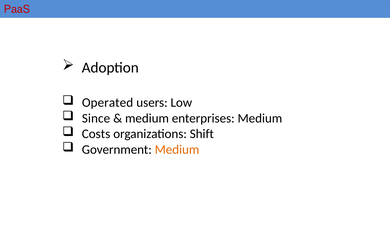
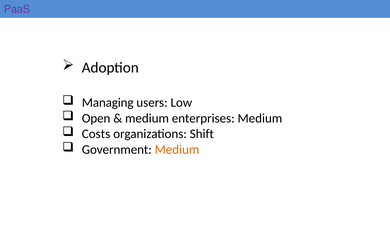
PaaS colour: red -> purple (17, 9)
Operated: Operated -> Managing (108, 103)
Since: Since -> Open (96, 118)
